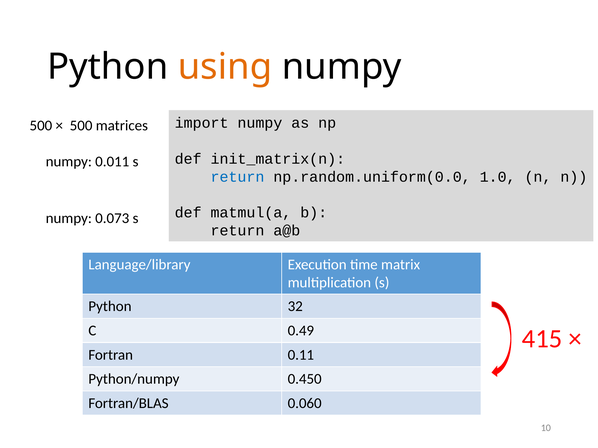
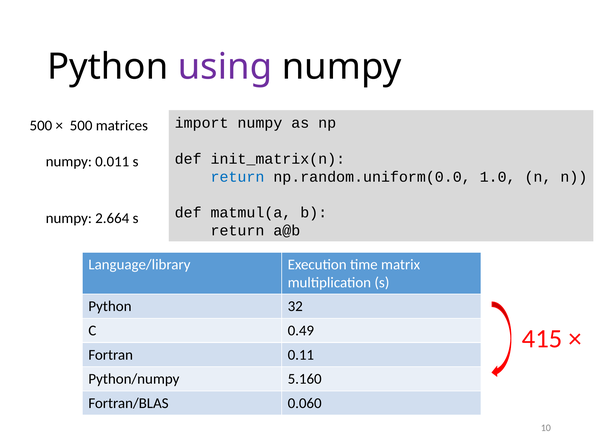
using colour: orange -> purple (225, 67)
0.073: 0.073 -> 2.664 (112, 218)
0.450: 0.450 -> 5.160 (305, 379)
